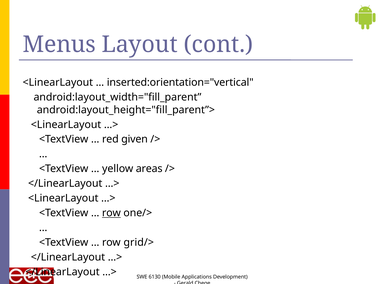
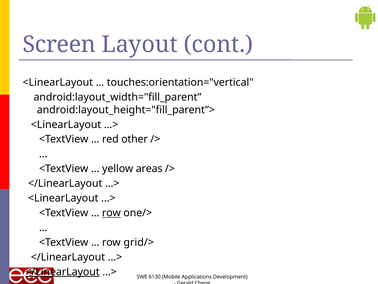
Menus: Menus -> Screen (59, 44)
inserted:orientation="vertical: inserted:orientation="vertical -> touches:orientation="vertical (180, 82)
given: given -> other (135, 139)
</LinearLayout underline: none -> present (62, 271)
